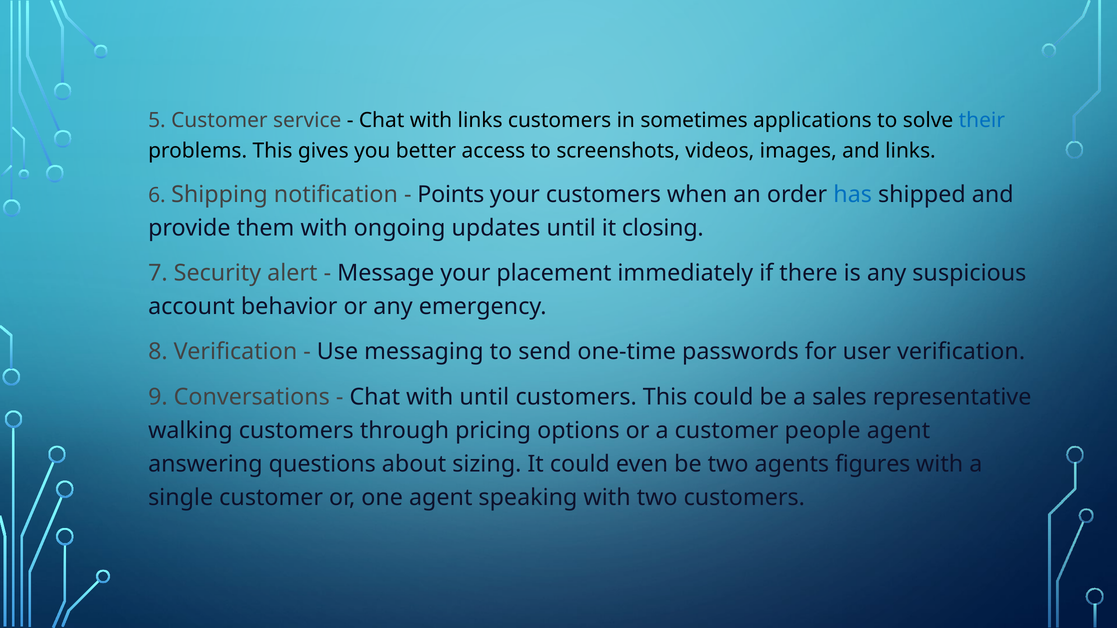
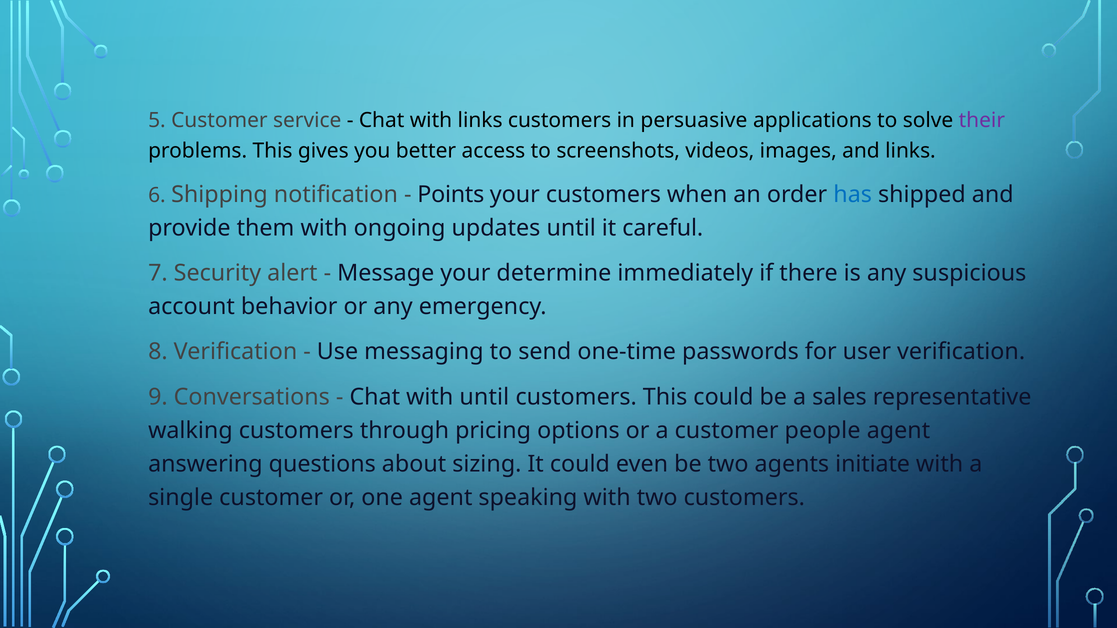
sometimes: sometimes -> persuasive (694, 121)
their colour: blue -> purple (982, 121)
closing: closing -> careful (663, 228)
placement: placement -> determine (554, 273)
figures: figures -> initiate (873, 464)
